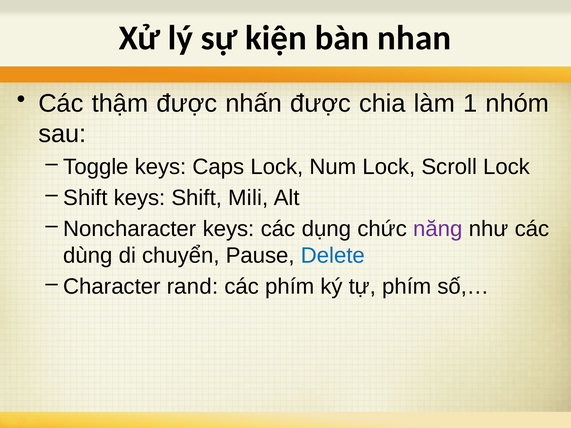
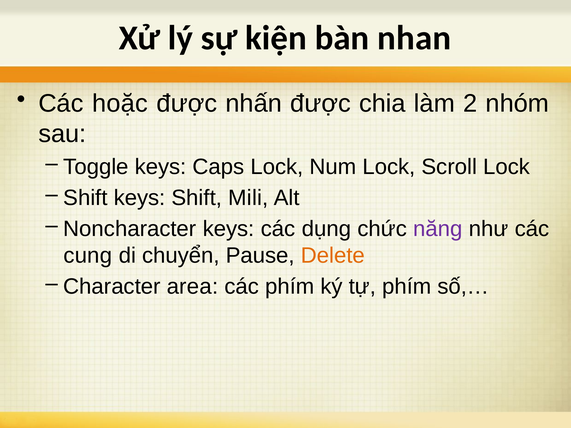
thậm: thậm -> hoặc (120, 104)
1: 1 -> 2 (470, 104)
dùng: dùng -> cung (88, 256)
Delete colour: blue -> orange (333, 256)
rand: rand -> area (192, 287)
